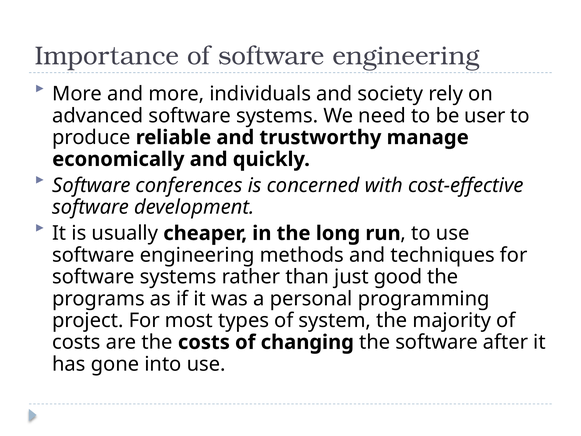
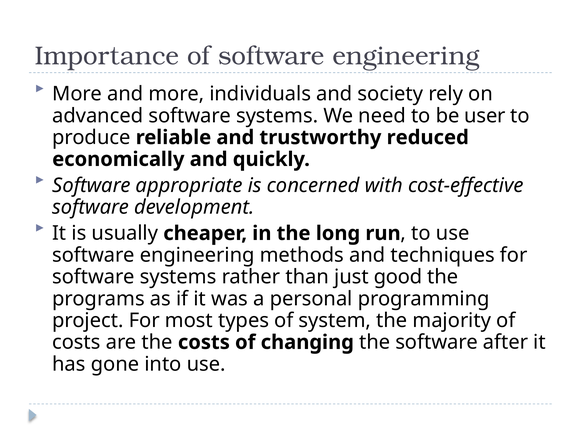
manage: manage -> reduced (428, 137)
conferences: conferences -> appropriate (189, 185)
